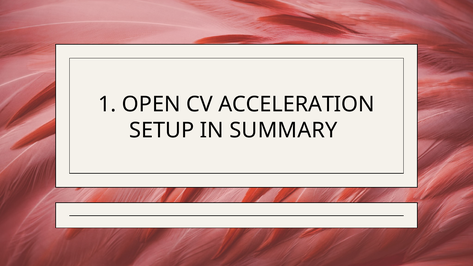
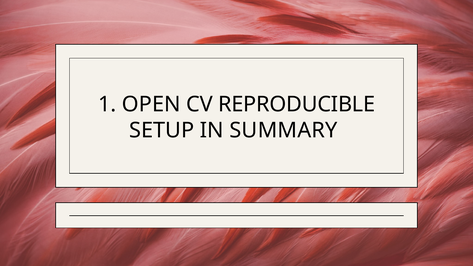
ACCELERATION: ACCELERATION -> REPRODUCIBLE (297, 104)
